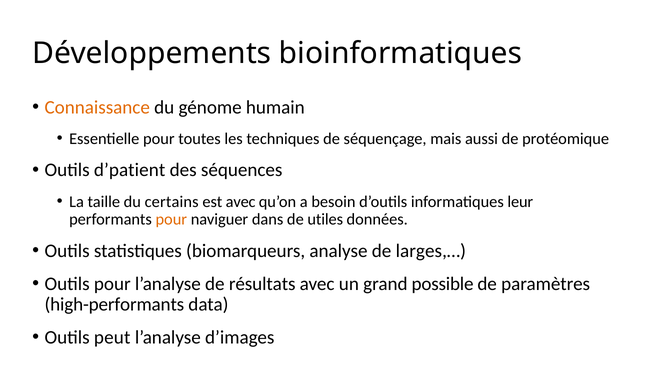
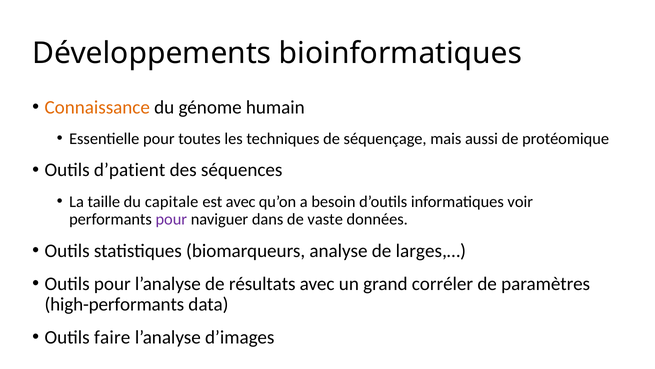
certains: certains -> capitale (172, 201)
leur: leur -> voir (520, 201)
pour colour: orange -> purple (171, 219)
utiles: utiles -> vaste (325, 219)
possible: possible -> corréler (442, 283)
peut: peut -> faire (112, 337)
